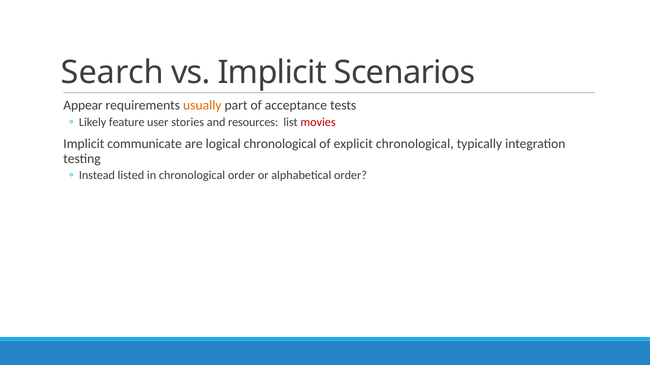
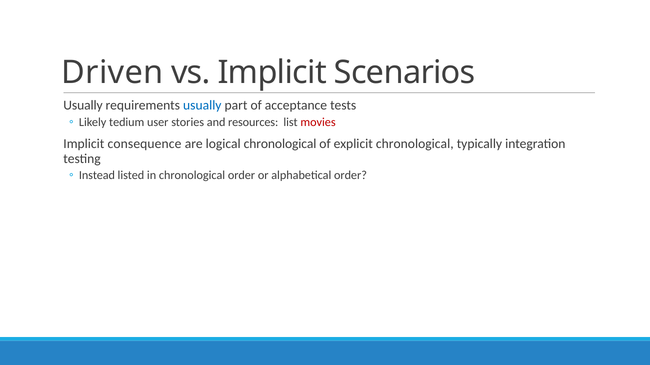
Search: Search -> Driven (112, 73)
Appear: Appear -> Usually (83, 106)
usually colour: orange -> blue (202, 106)
feature: feature -> tedium (127, 122)
communicate: communicate -> consequence (145, 144)
